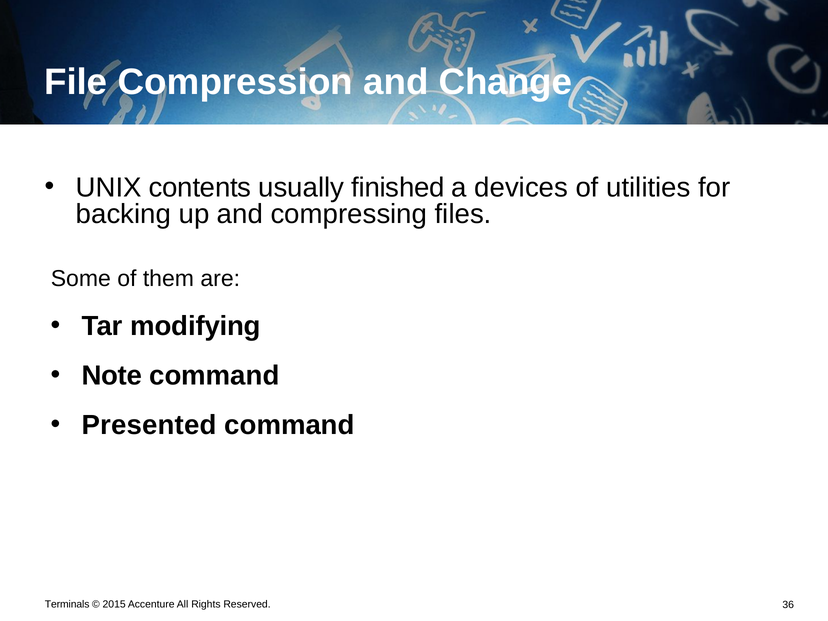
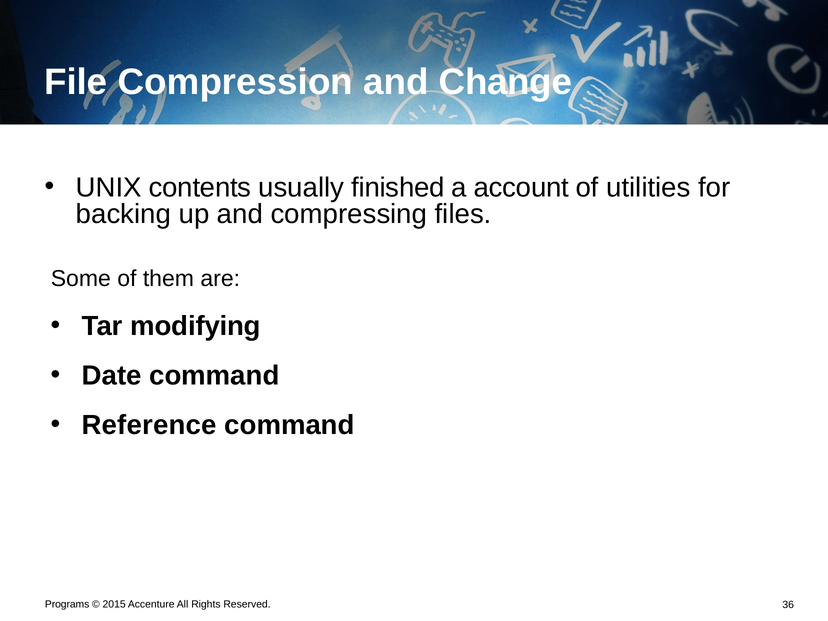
devices: devices -> account (521, 187)
Note: Note -> Date (112, 376)
Presented: Presented -> Reference (149, 425)
Terminals: Terminals -> Programs (67, 604)
